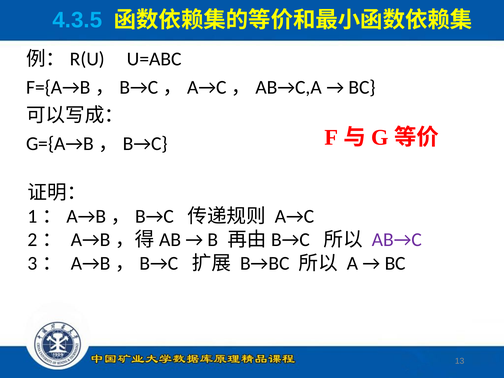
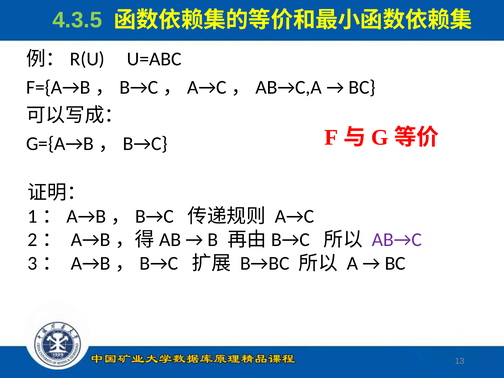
4.3.5 colour: light blue -> light green (77, 20)
